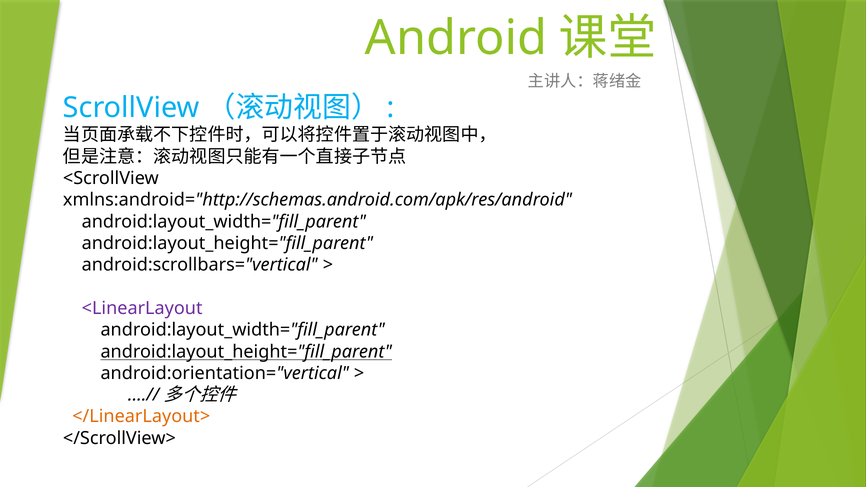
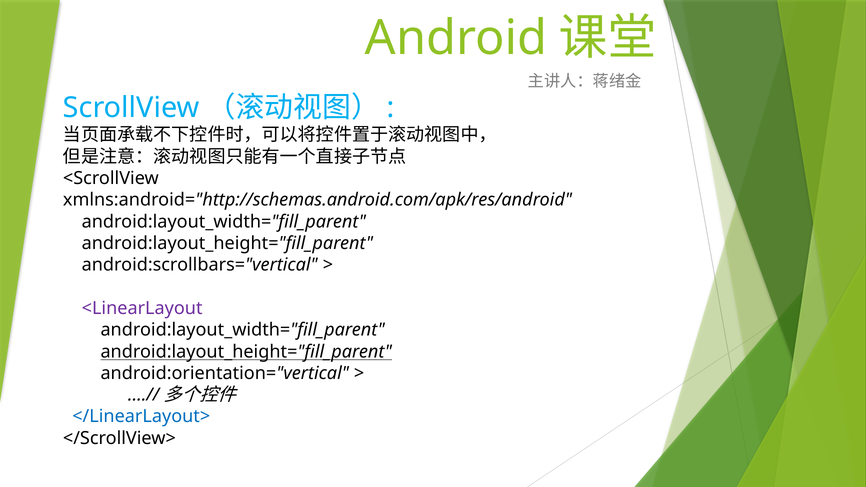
</LinearLayout> colour: orange -> blue (141, 417)
